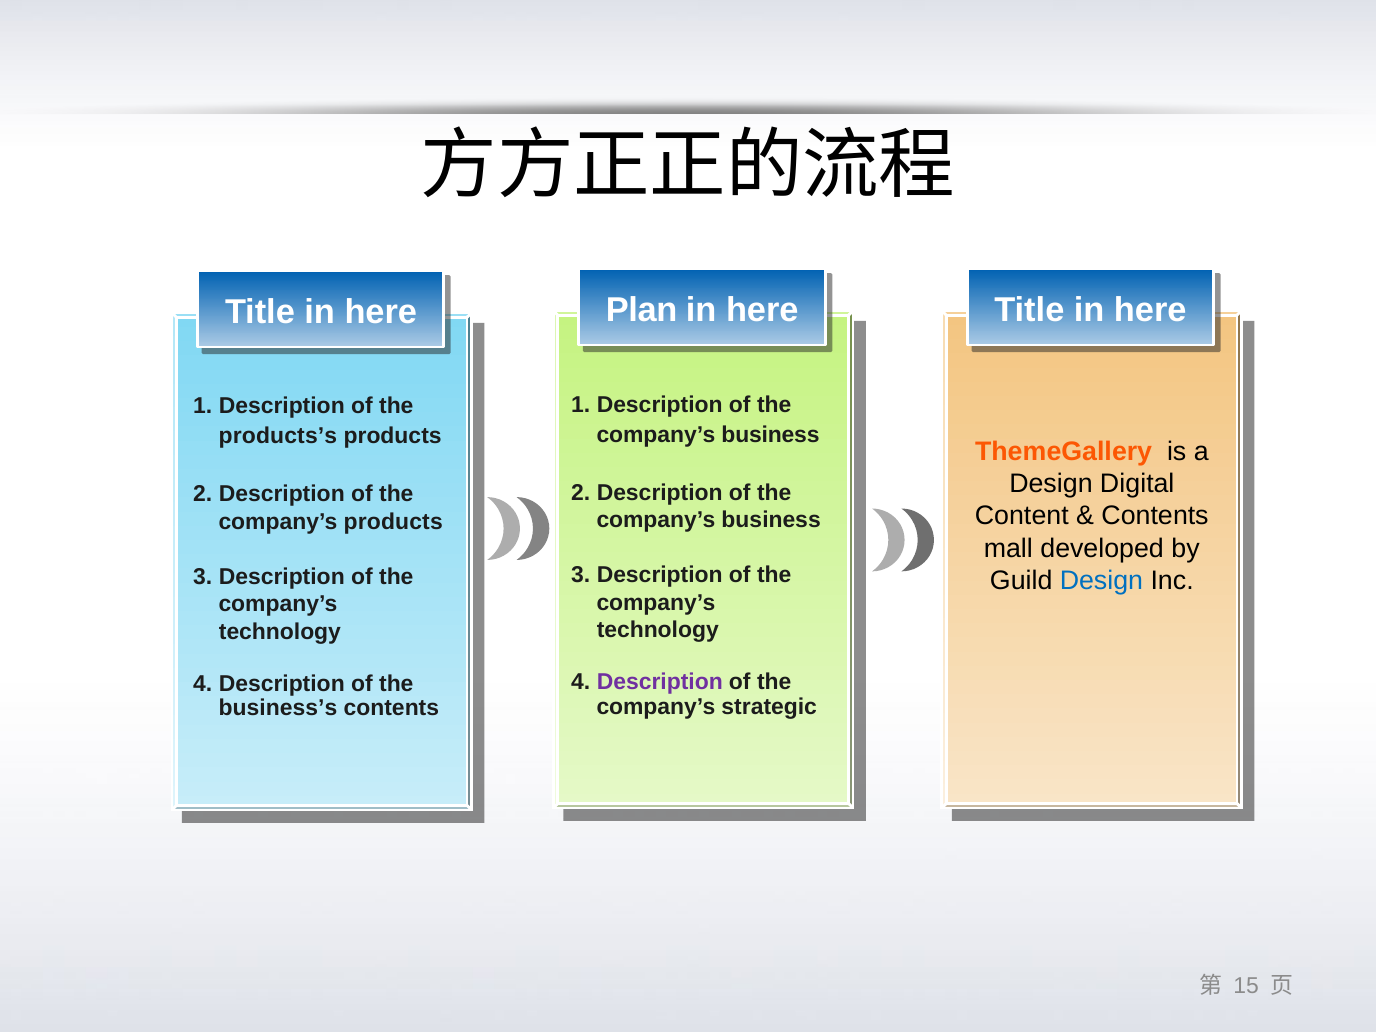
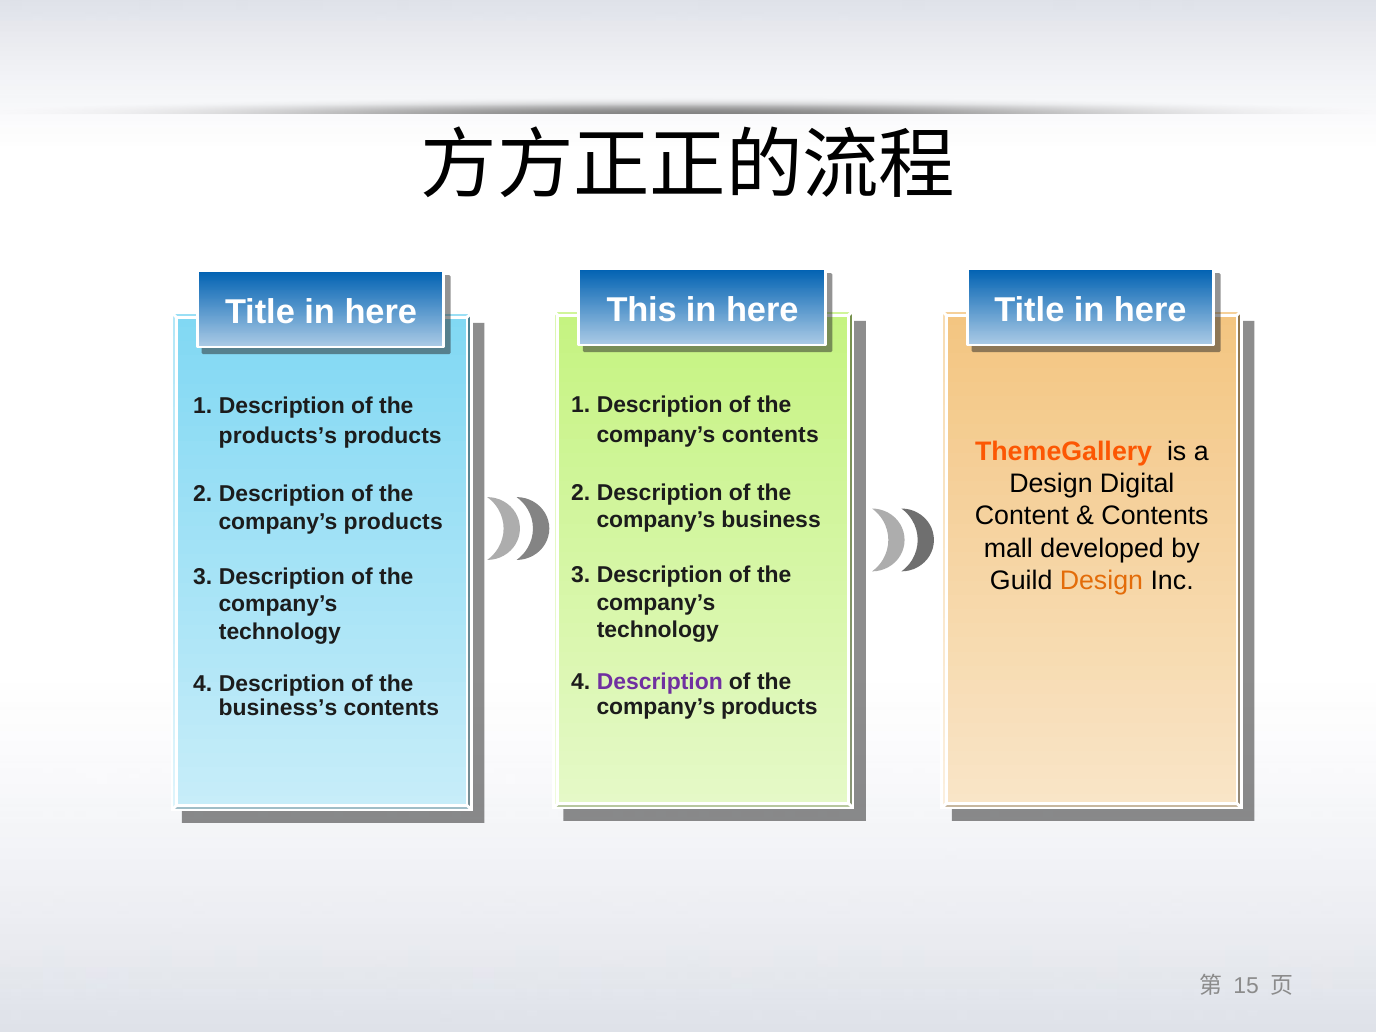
Plan: Plan -> This (642, 310)
business: business -> contents (770, 435)
Design colour: blue -> orange (1101, 580)
strategic: strategic -> products (769, 707)
